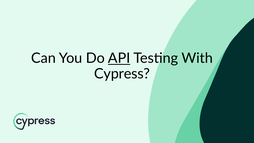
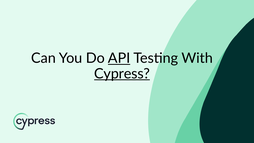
Cypress underline: none -> present (122, 74)
